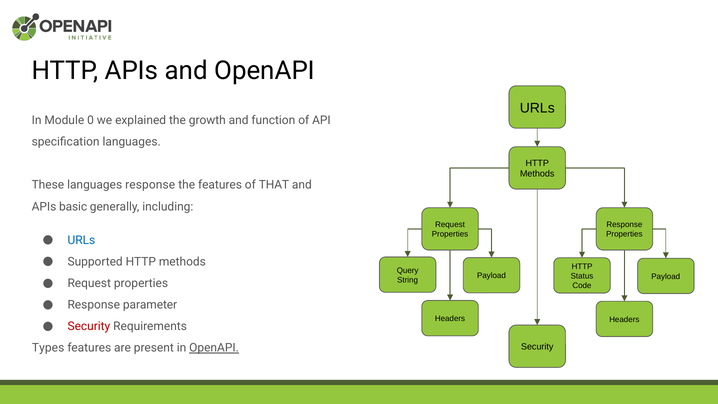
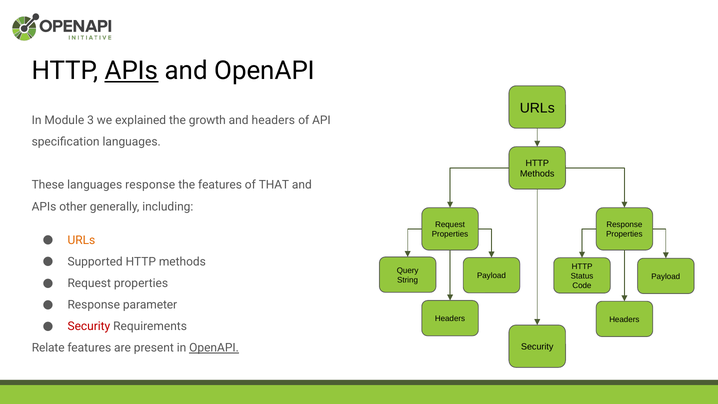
APIs underline: none -> present (131, 70)
0: 0 -> 3 (91, 120)
and function: function -> headers (273, 120)
basic: basic -> other (73, 207)
URLs colour: blue -> orange (81, 240)
Types: Types -> Relate (48, 348)
